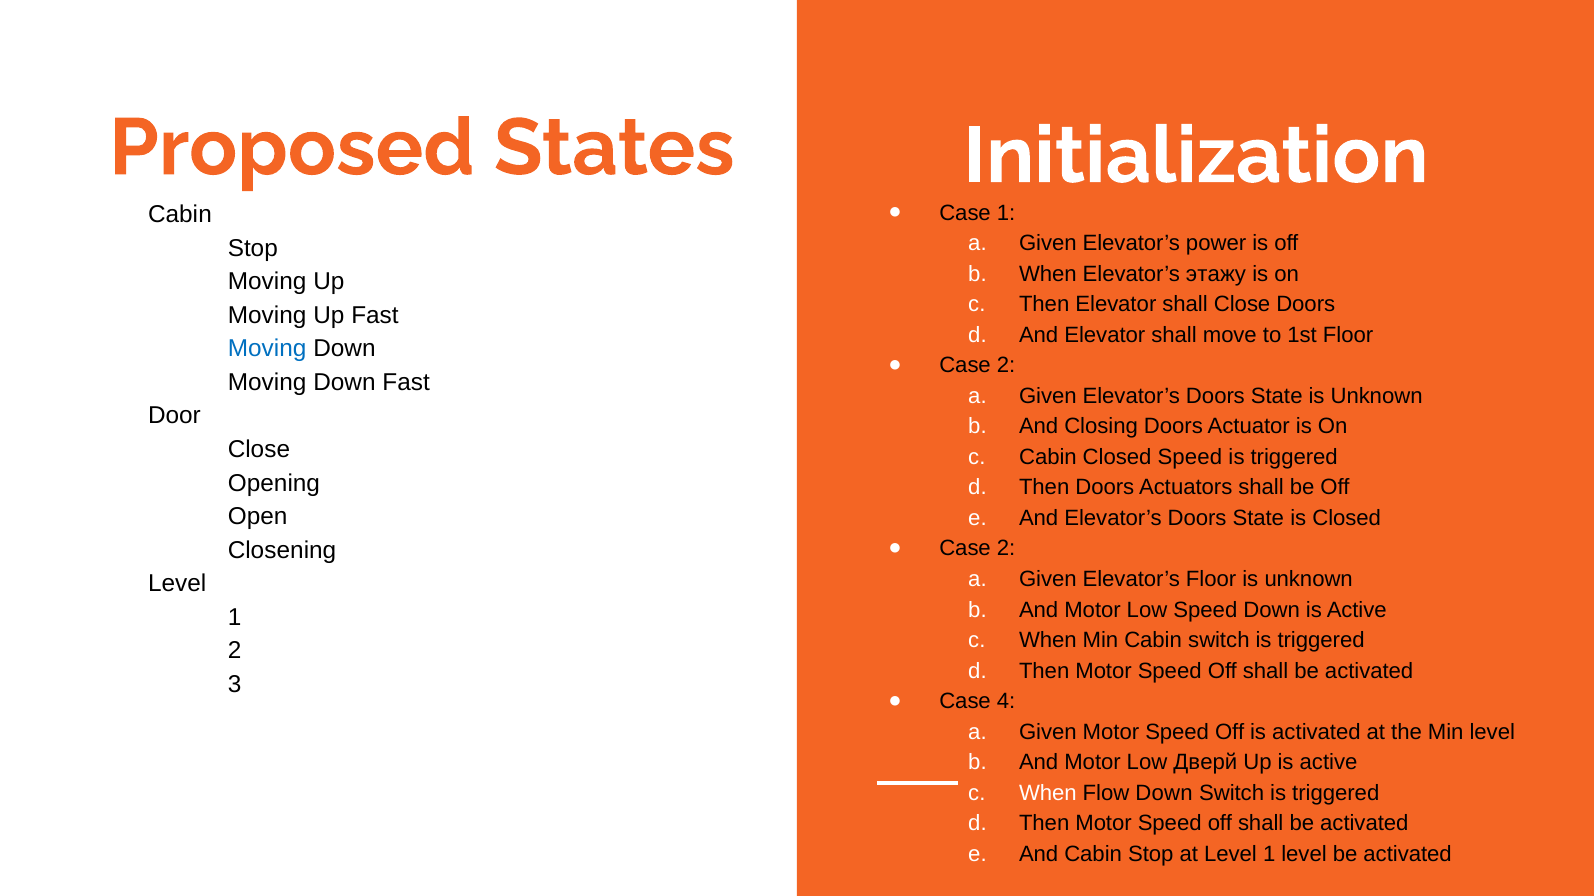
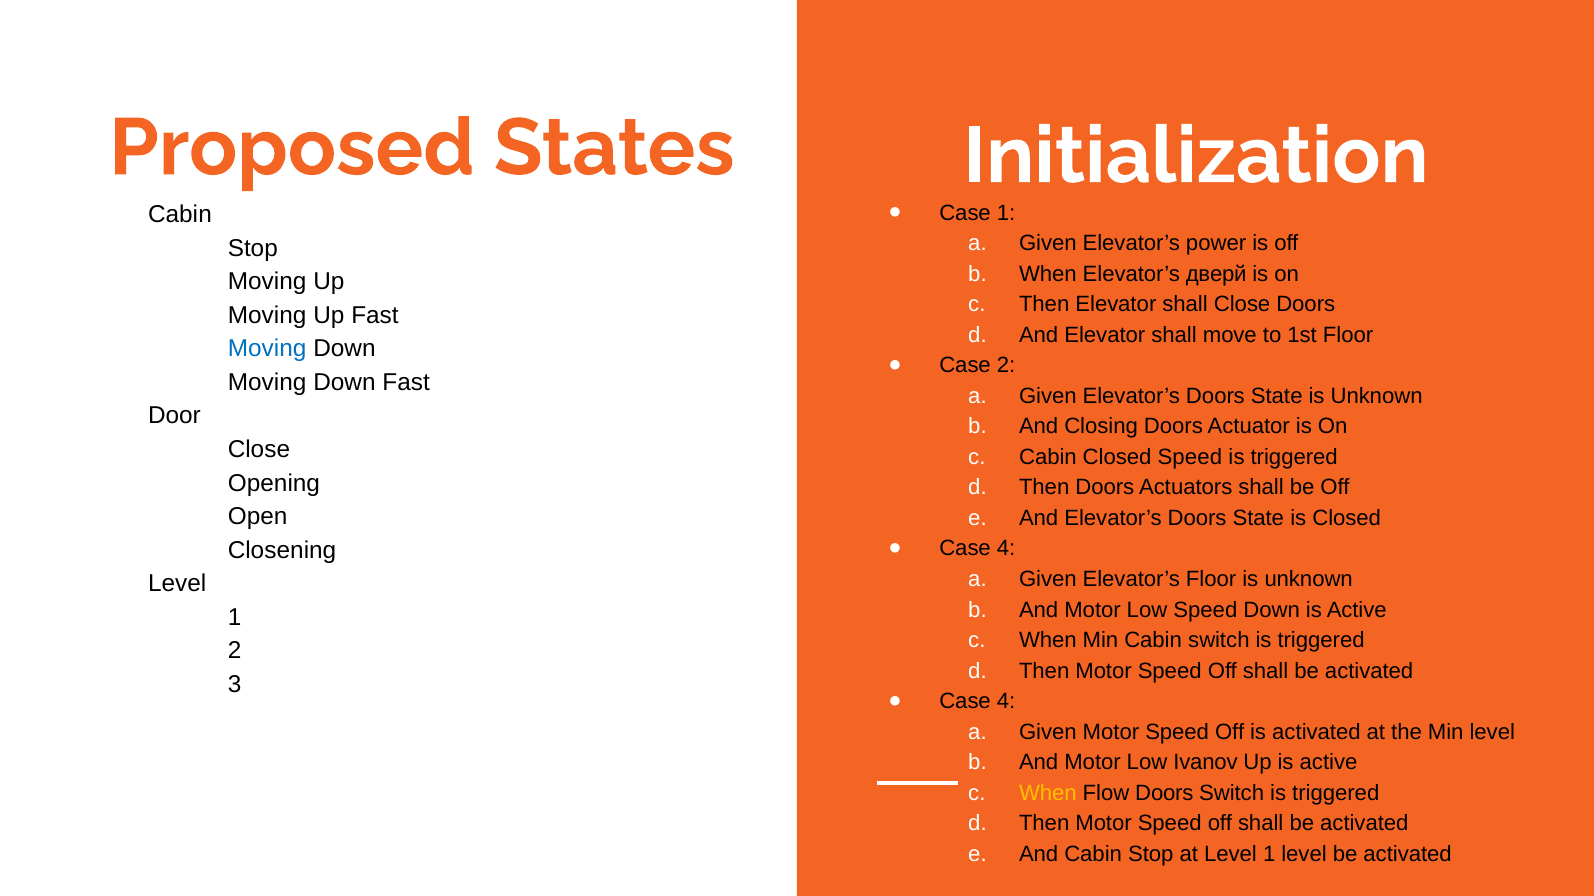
этажу: этажу -> дверй (1216, 274)
2: 2 -> 4 (1006, 549)
Дверй: Дверй -> Ivanov (1206, 763)
When colour: white -> yellow (1048, 794)
Flow Down: Down -> Doors (1164, 794)
